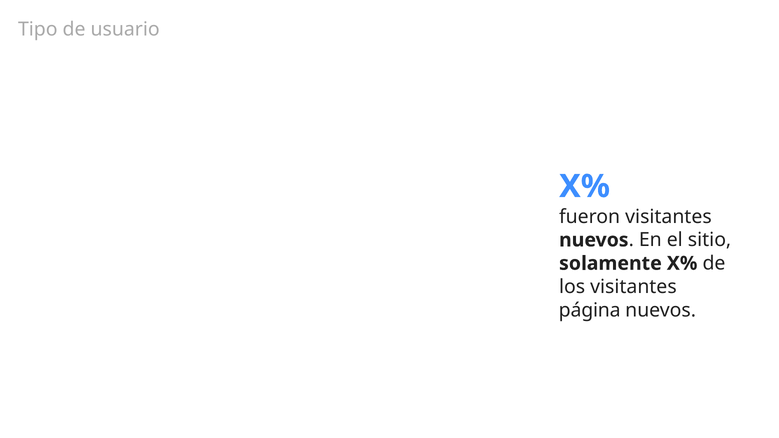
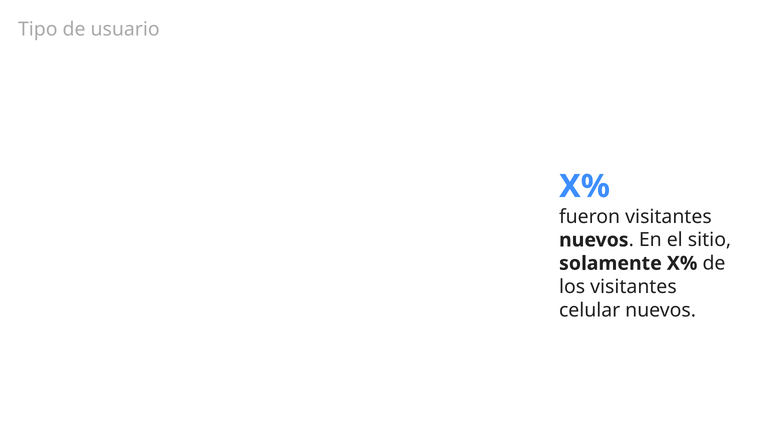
página: página -> celular (590, 310)
